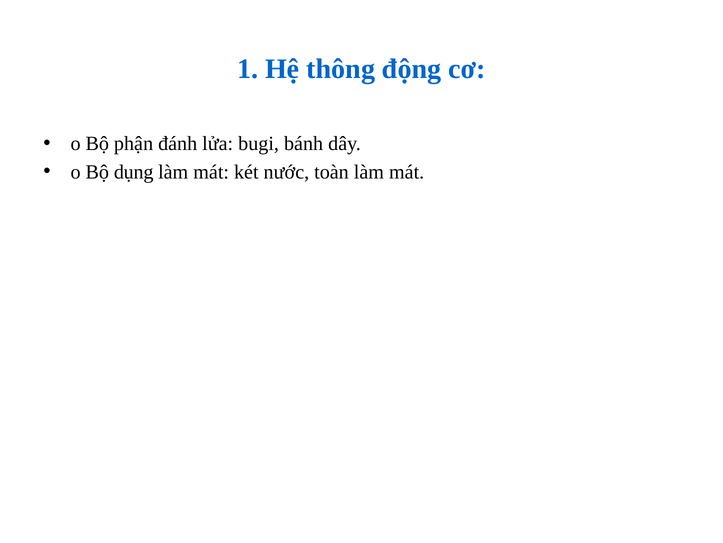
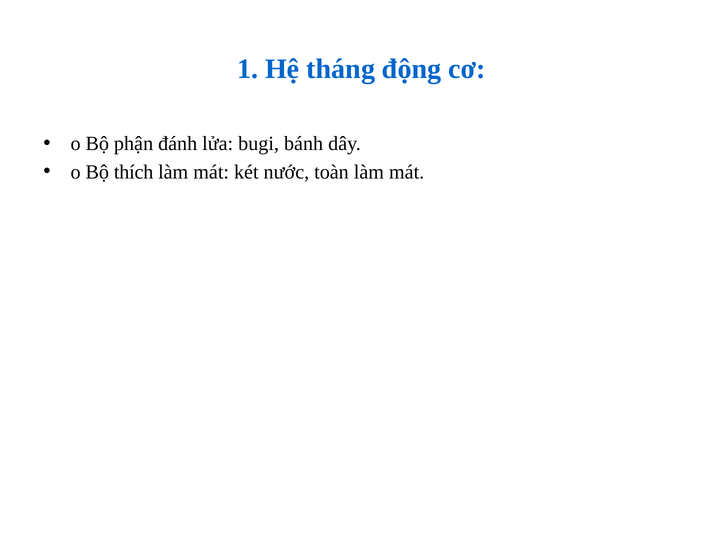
thông: thông -> tháng (341, 69)
dụng: dụng -> thích (134, 172)
